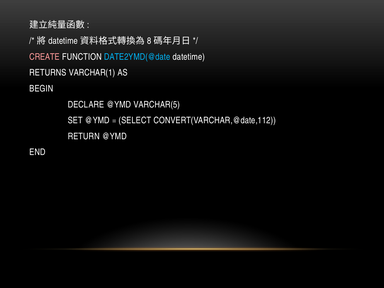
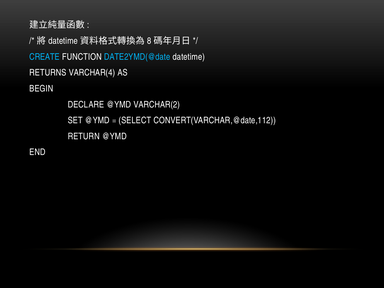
CREATE colour: pink -> light blue (45, 57)
VARCHAR(1: VARCHAR(1 -> VARCHAR(4 (92, 73)
VARCHAR(5: VARCHAR(5 -> VARCHAR(2 (157, 105)
